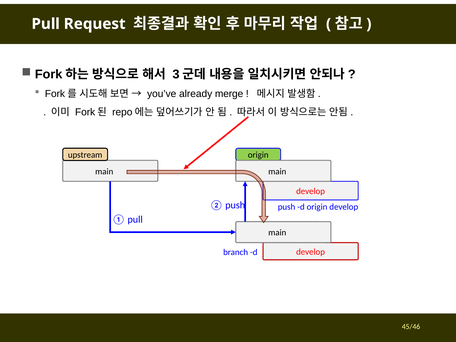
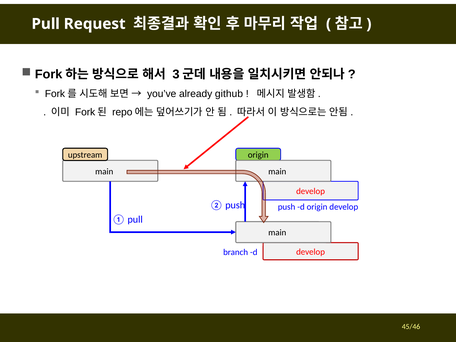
merge: merge -> github (229, 94)
